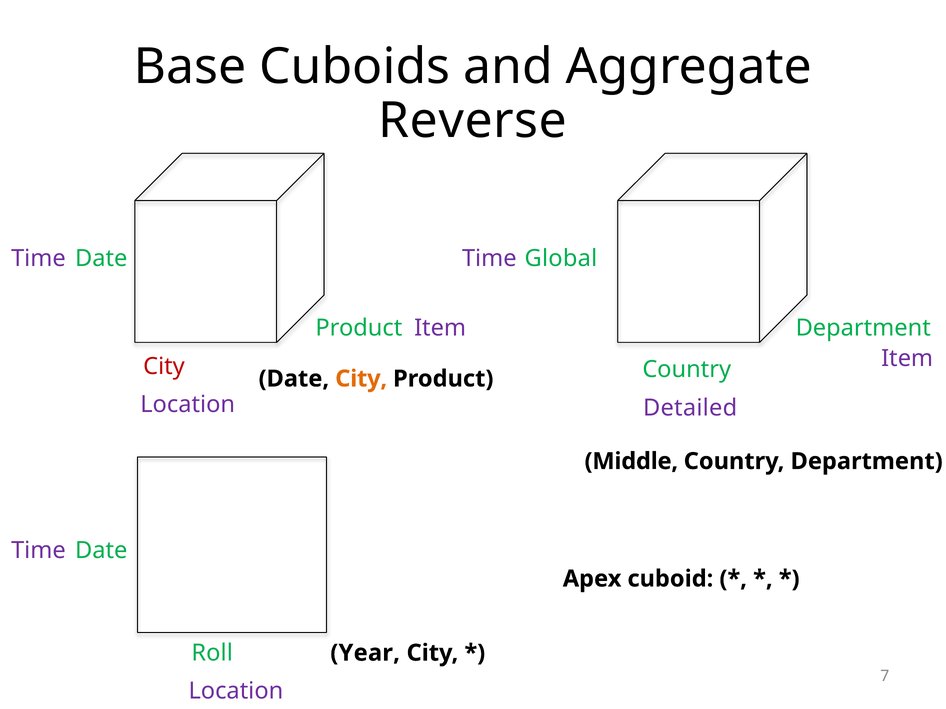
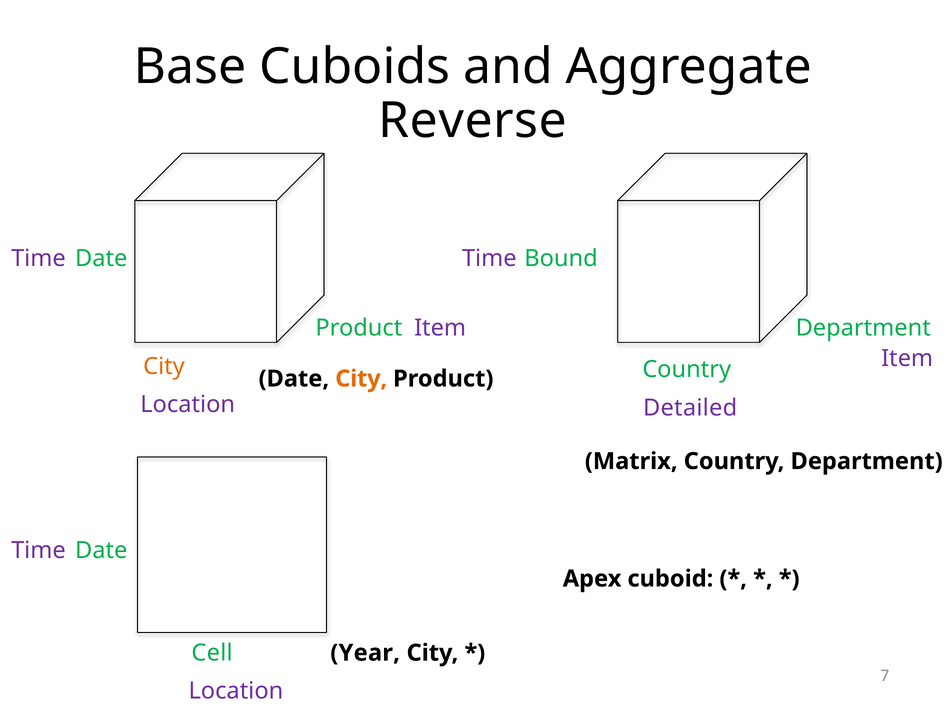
Global: Global -> Bound (561, 258)
City colour: red -> orange (164, 366)
Middle: Middle -> Matrix (631, 462)
Roll: Roll -> Cell (212, 653)
